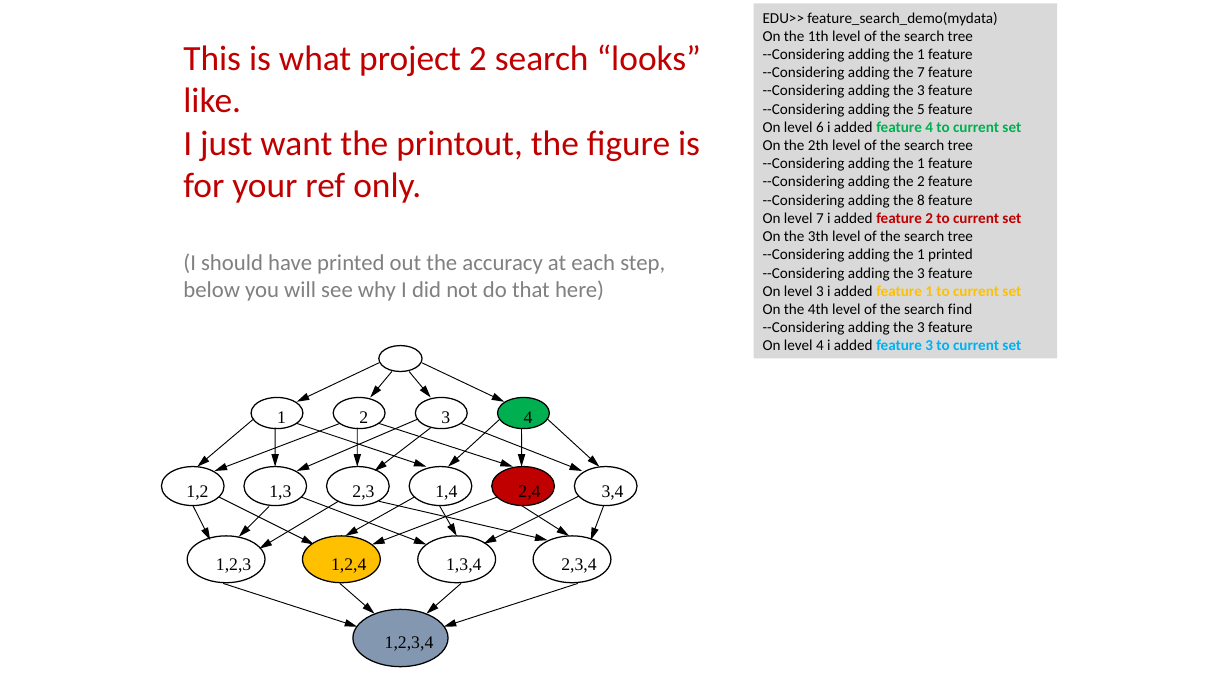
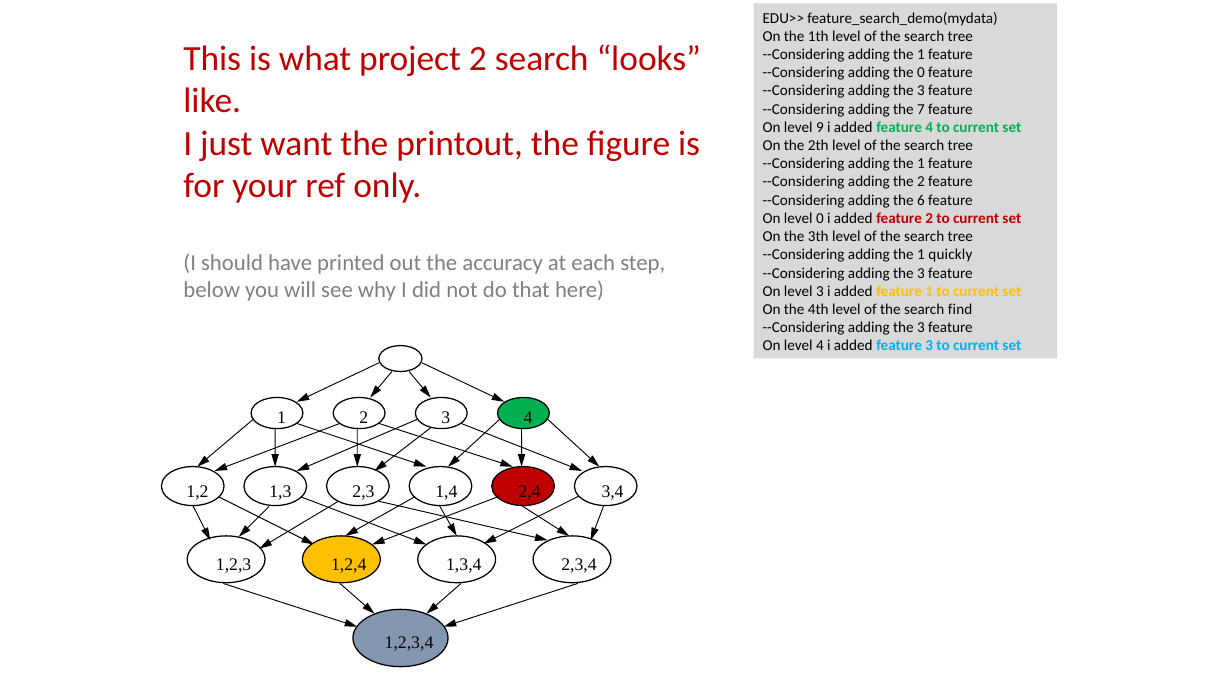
the 7: 7 -> 0 (921, 73)
5: 5 -> 7 (921, 109)
6: 6 -> 9 (820, 127)
8: 8 -> 6 (921, 200)
level 7: 7 -> 0 (820, 218)
1 printed: printed -> quickly (950, 255)
